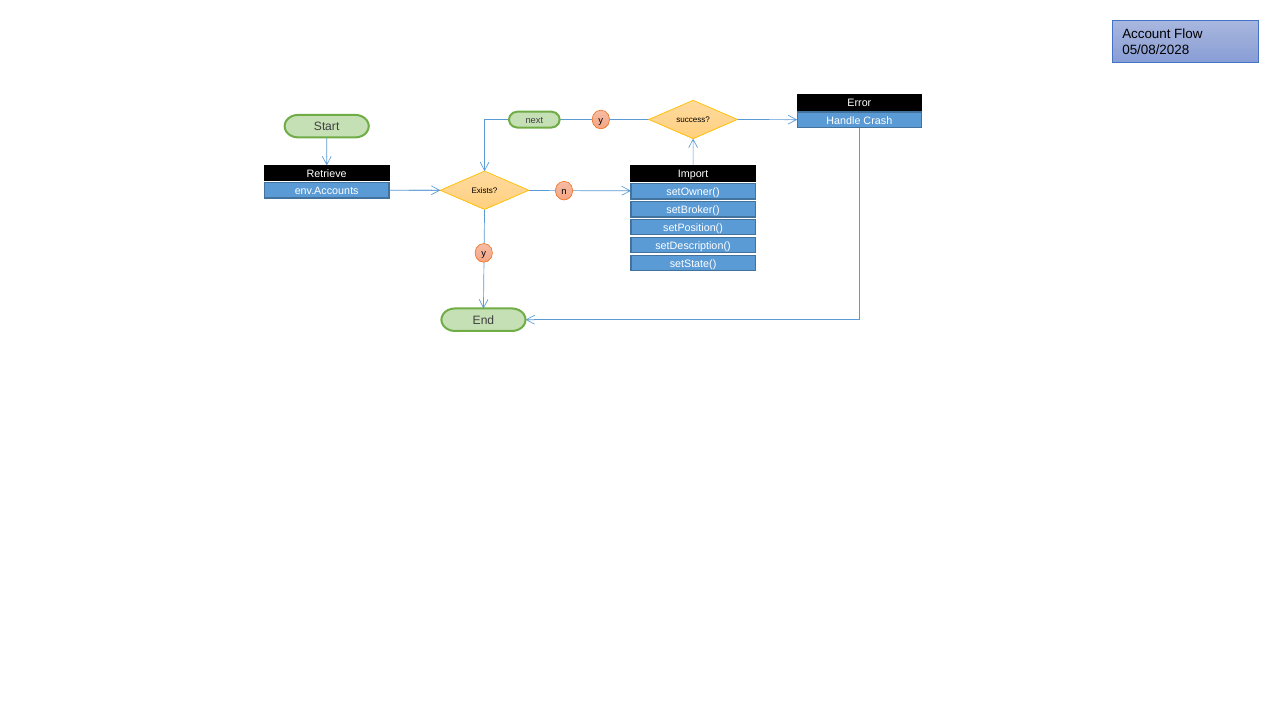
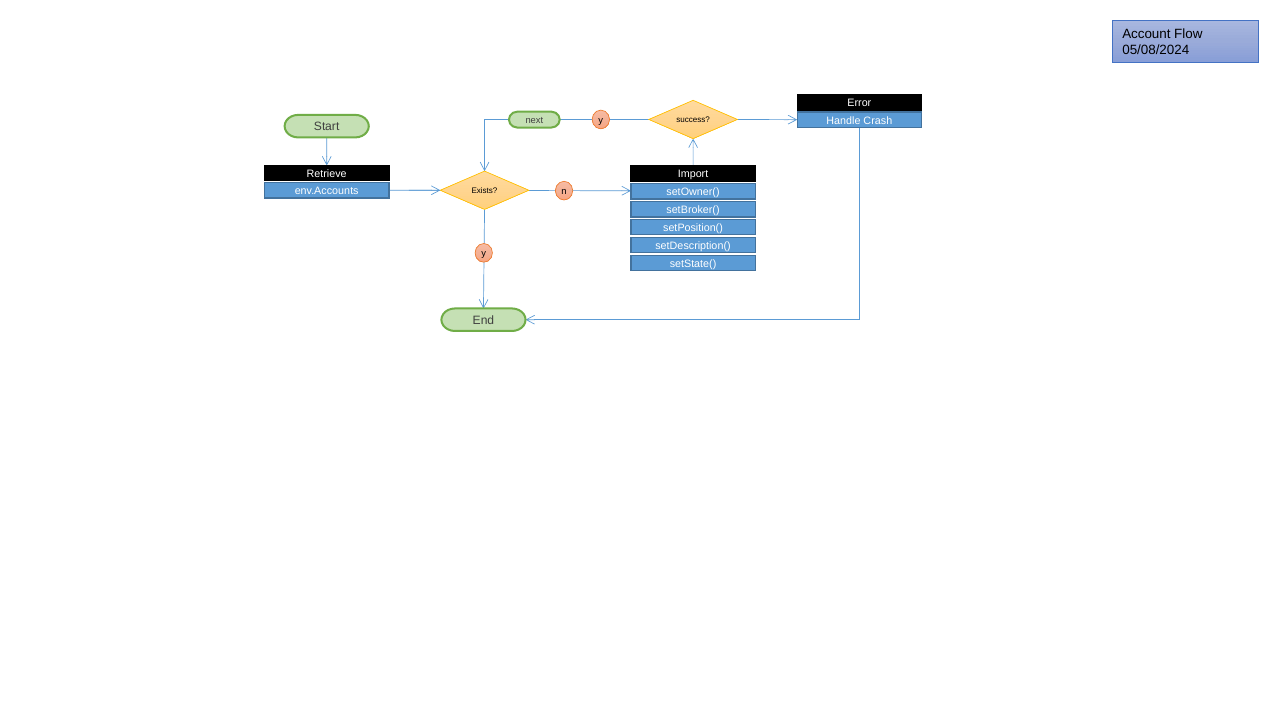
05/08/2028: 05/08/2028 -> 05/08/2024 (1156, 50)
